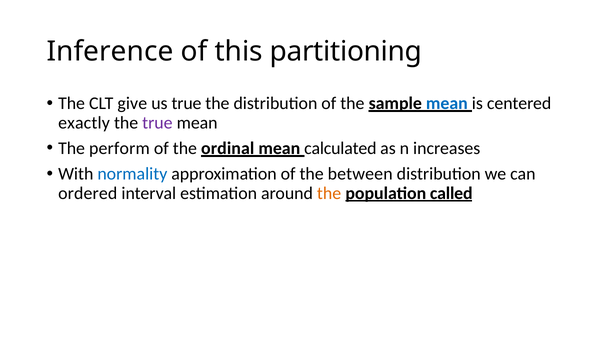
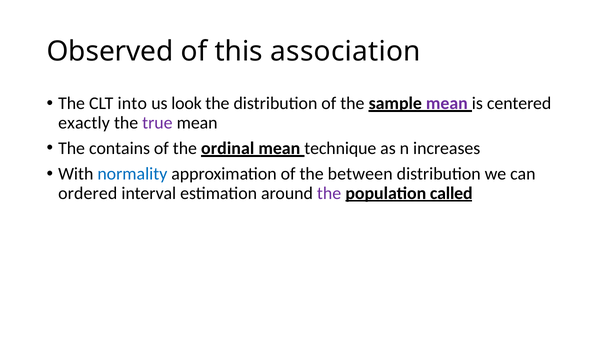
Inference: Inference -> Observed (110, 51)
partitioning: partitioning -> association (346, 51)
give: give -> into (132, 103)
us true: true -> look (187, 103)
mean colour: blue -> purple (447, 103)
perform: perform -> contains (120, 148)
calculated: calculated -> technique (340, 148)
the colour: orange -> purple (329, 193)
